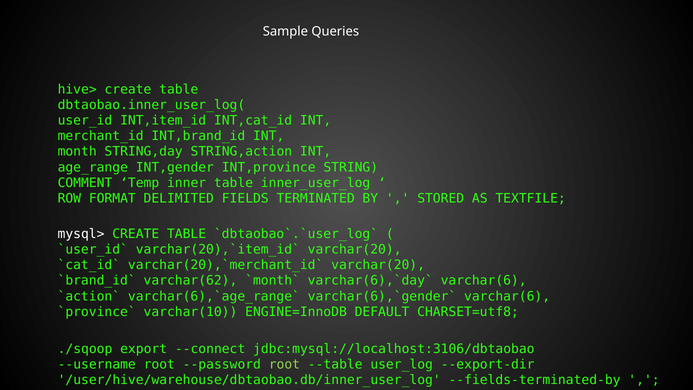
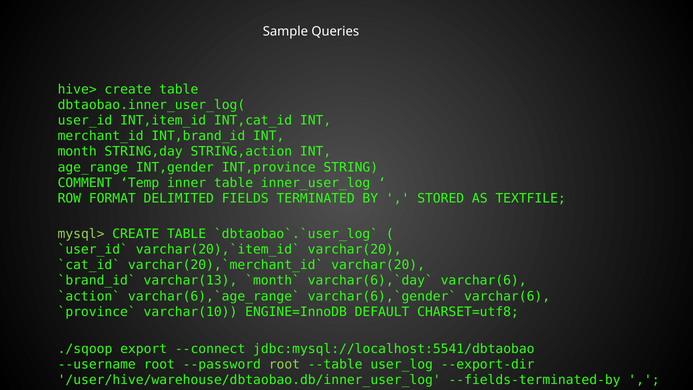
mysql> colour: white -> light green (81, 234)
varchar(62: varchar(62 -> varchar(13 (190, 280)
jdbc:mysql://localhost:3106/dbtaobao: jdbc:mysql://localhost:3106/dbtaobao -> jdbc:mysql://localhost:5541/dbtaobao (394, 349)
